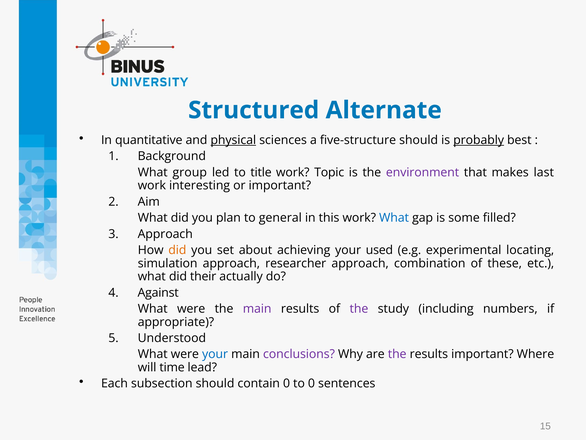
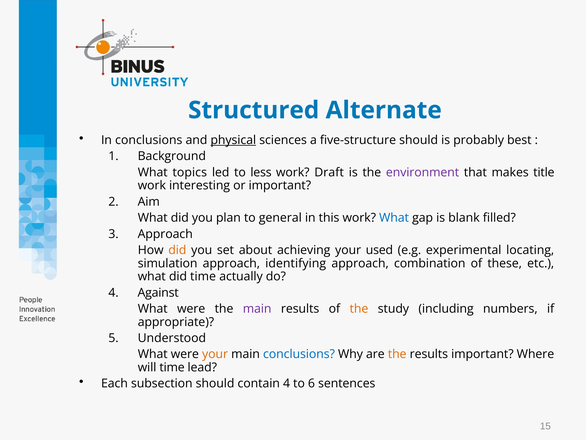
In quantitative: quantitative -> conclusions (149, 140)
probably underline: present -> none (479, 140)
group: group -> topics (190, 172)
title: title -> less (261, 172)
Topic: Topic -> Draft (329, 172)
last: last -> title (544, 172)
some: some -> blank (464, 218)
researcher: researcher -> identifying (296, 263)
did their: their -> time (203, 276)
the colour: purple -> orange (359, 308)
your colour: blue -> orange (215, 354)
conclusions colour: purple -> blue (299, 354)
the colour: purple -> orange (397, 354)
contain 0: 0 -> 4 (286, 383)
to 0: 0 -> 6 (311, 383)
